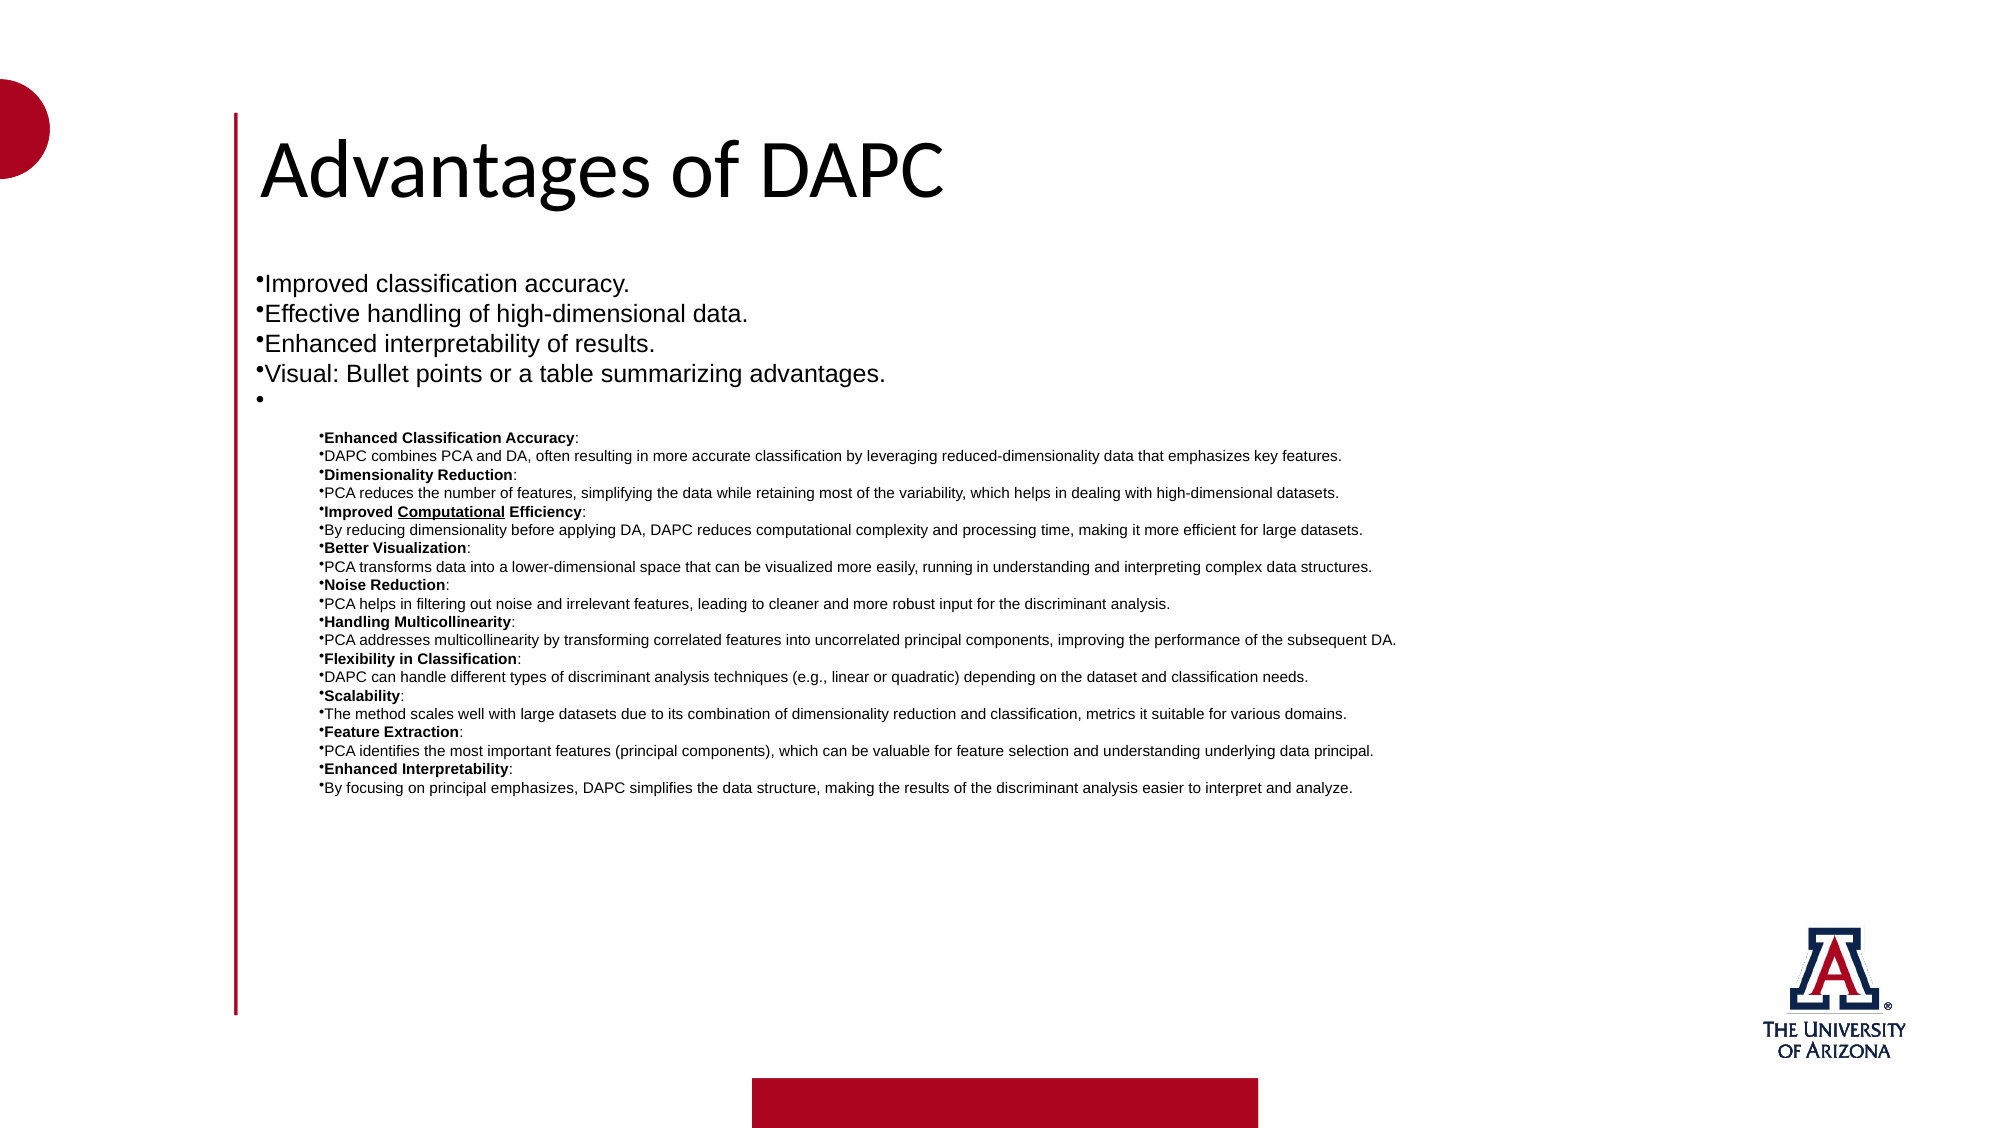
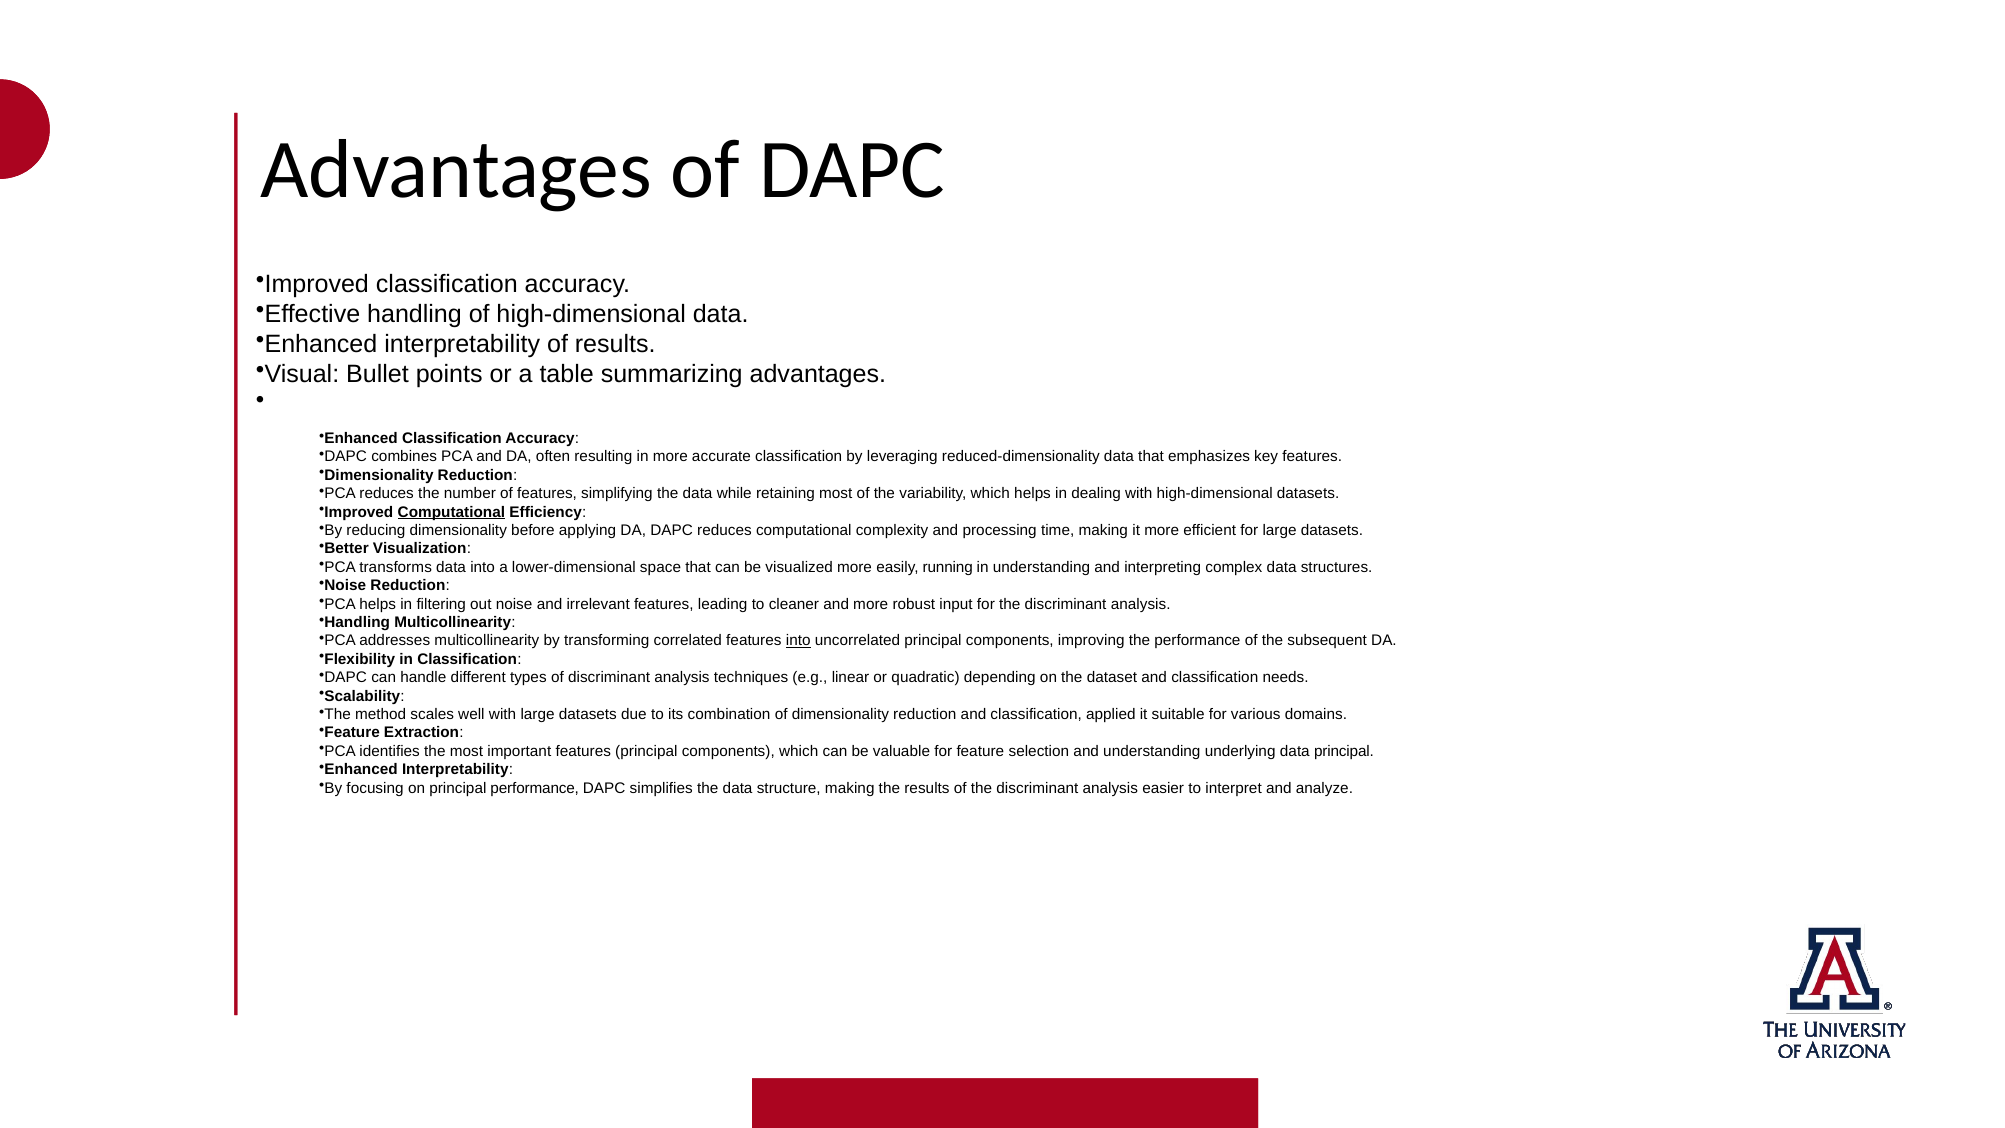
into underline: none -> present (798, 641)
metrics: metrics -> applied (1111, 714)
principal emphasizes: emphasizes -> performance (535, 788)
